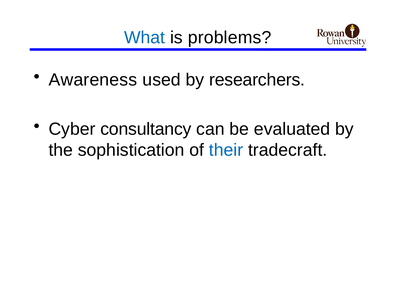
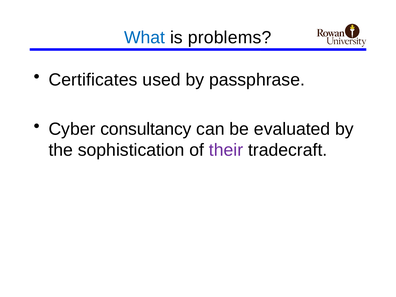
Awareness: Awareness -> Certificates (93, 80)
researchers: researchers -> passphrase (257, 80)
their colour: blue -> purple (226, 150)
